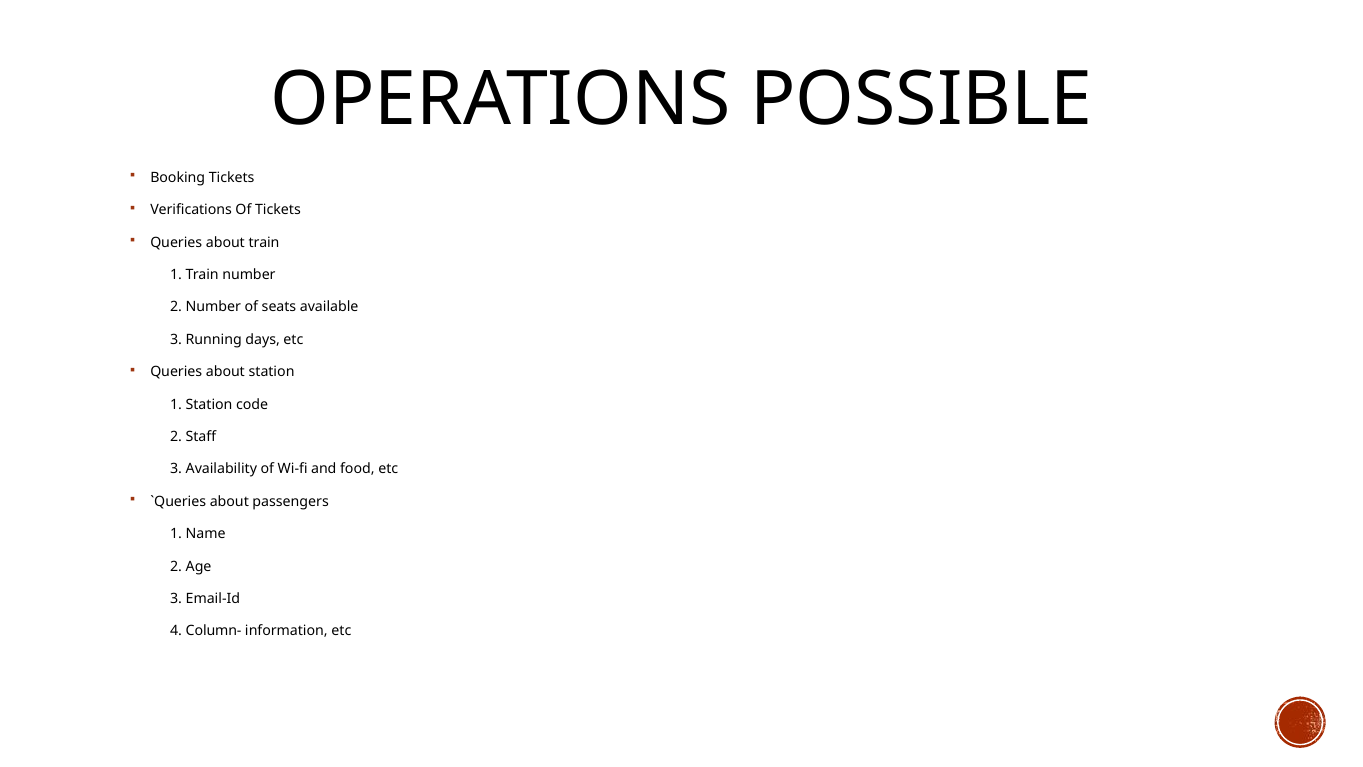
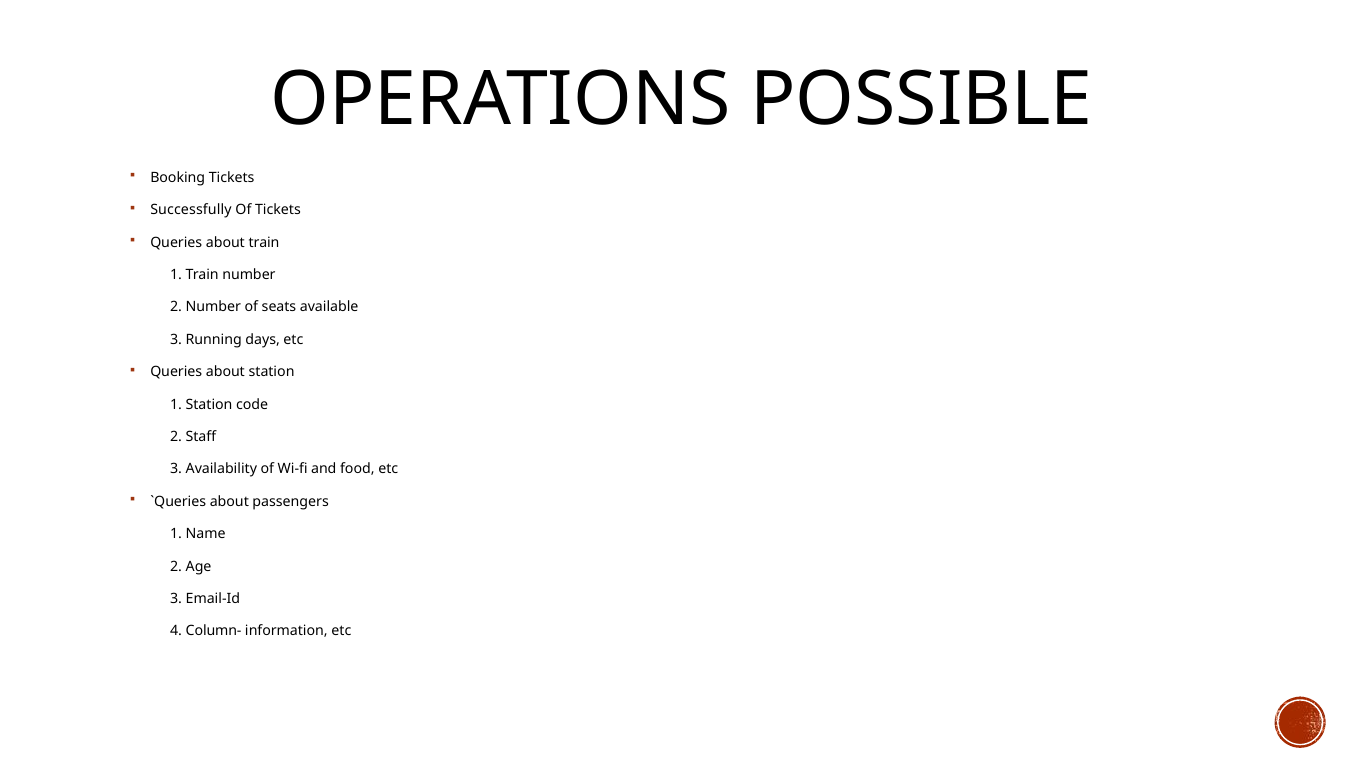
Verifications: Verifications -> Successfully (191, 210)
